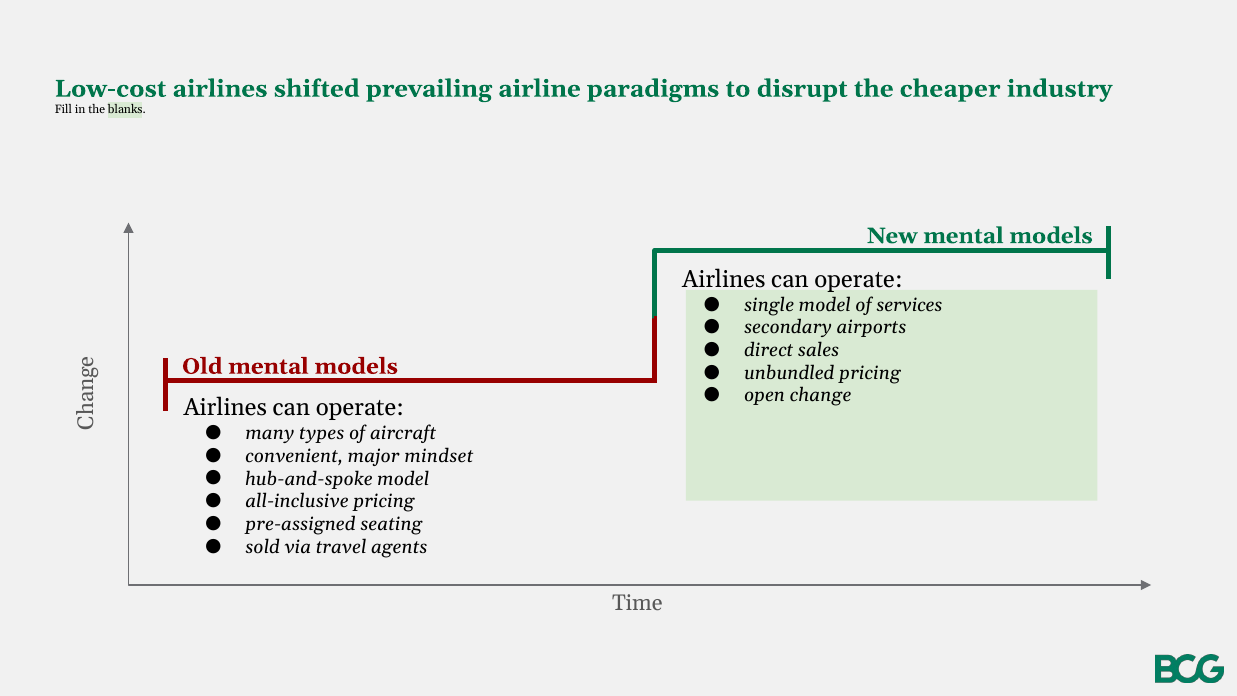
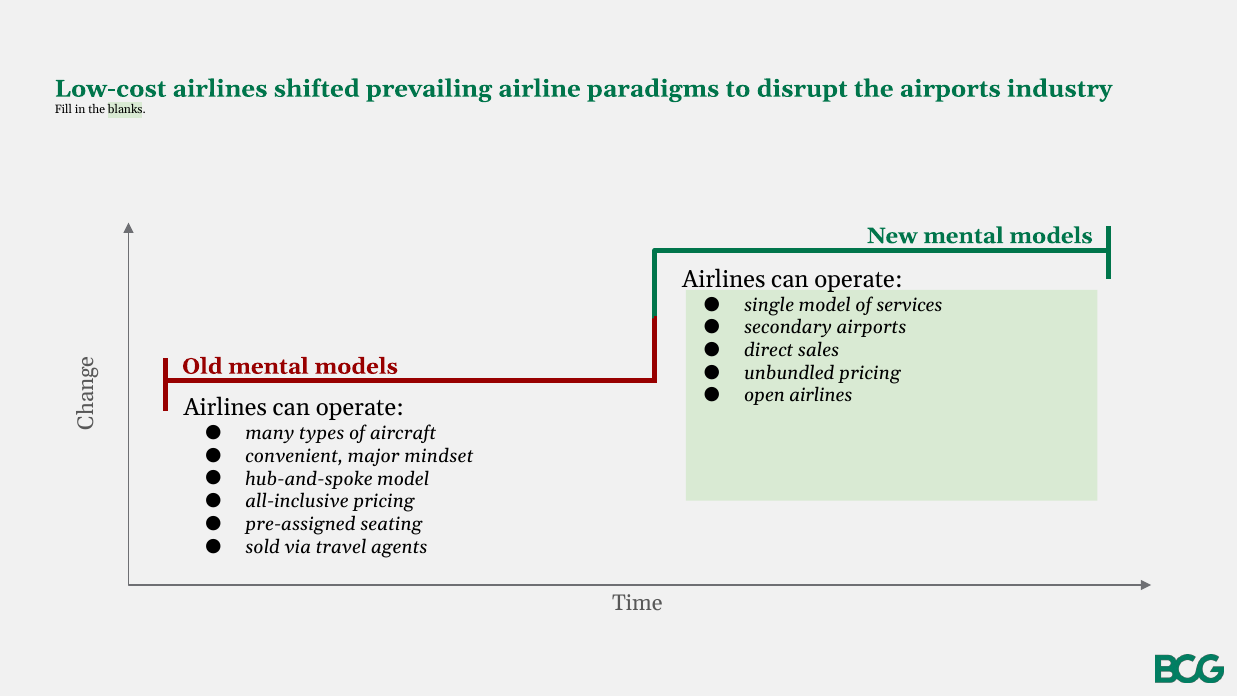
the cheaper: cheaper -> airports (950, 89)
open change: change -> airlines (821, 396)
